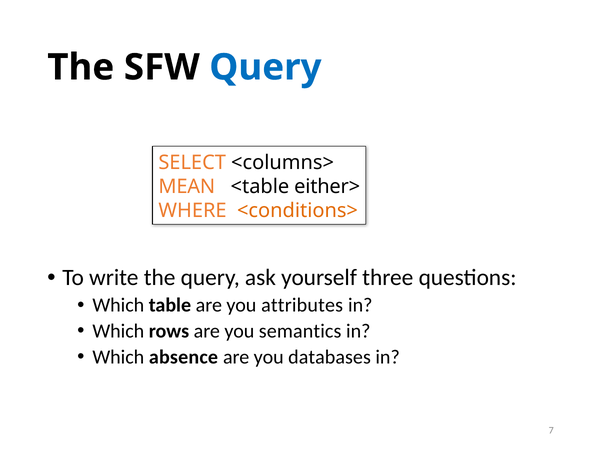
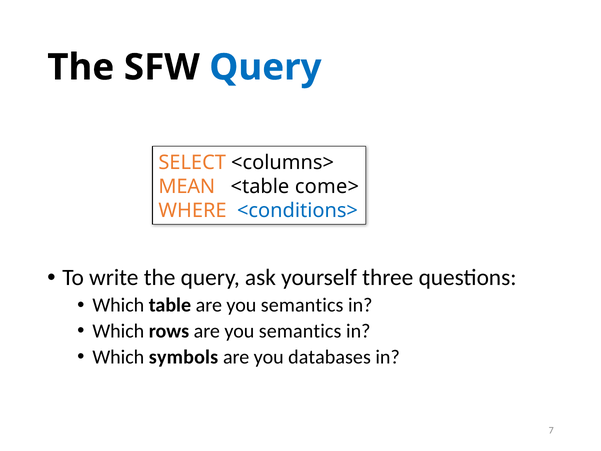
either>: either> -> come> (327, 187)
<conditions> colour: orange -> blue (297, 211)
table are you attributes: attributes -> semantics (302, 305)
absence: absence -> symbols (184, 357)
